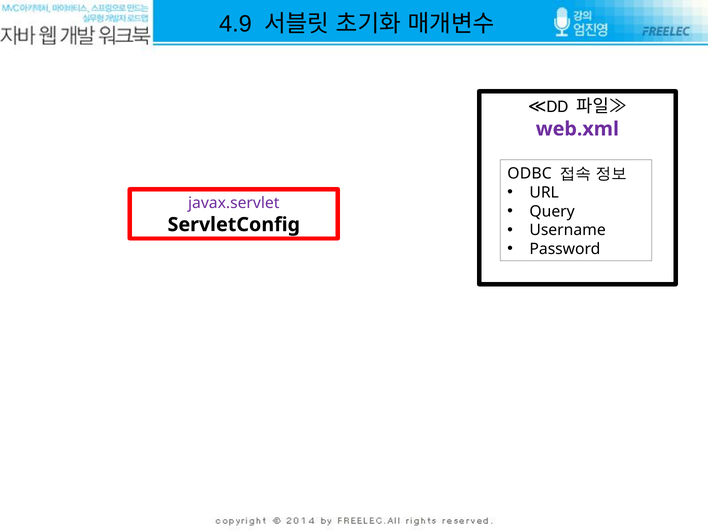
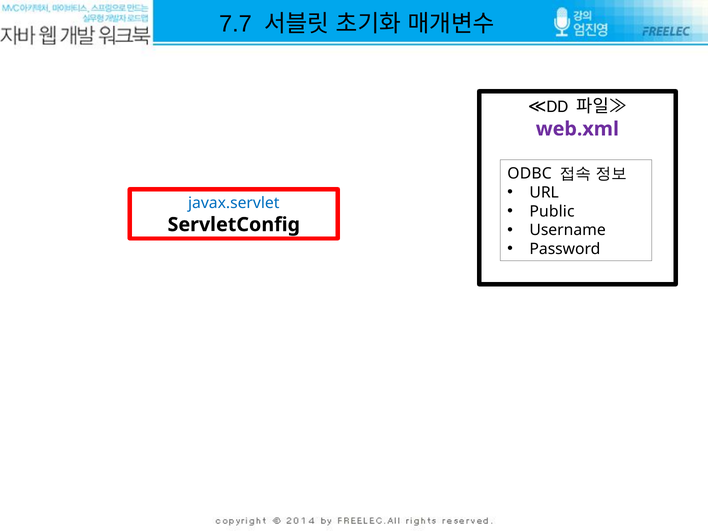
4.9: 4.9 -> 7.7 (235, 24)
javax.servlet colour: purple -> blue (234, 203)
Query: Query -> Public (552, 211)
